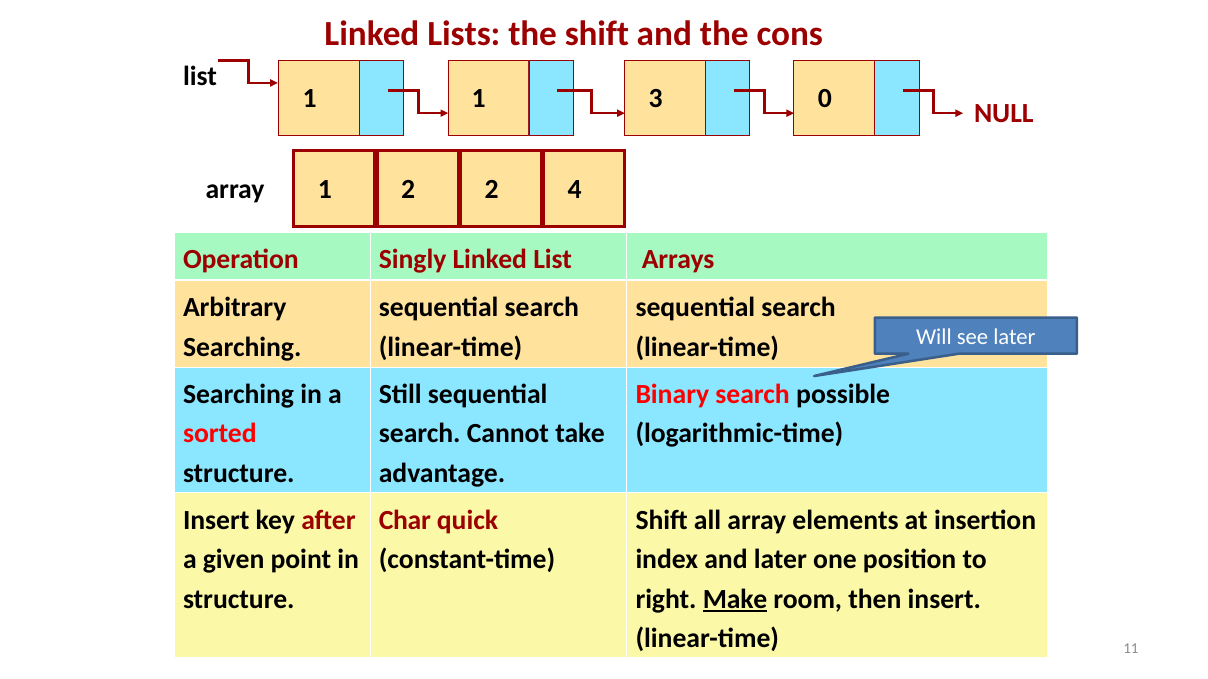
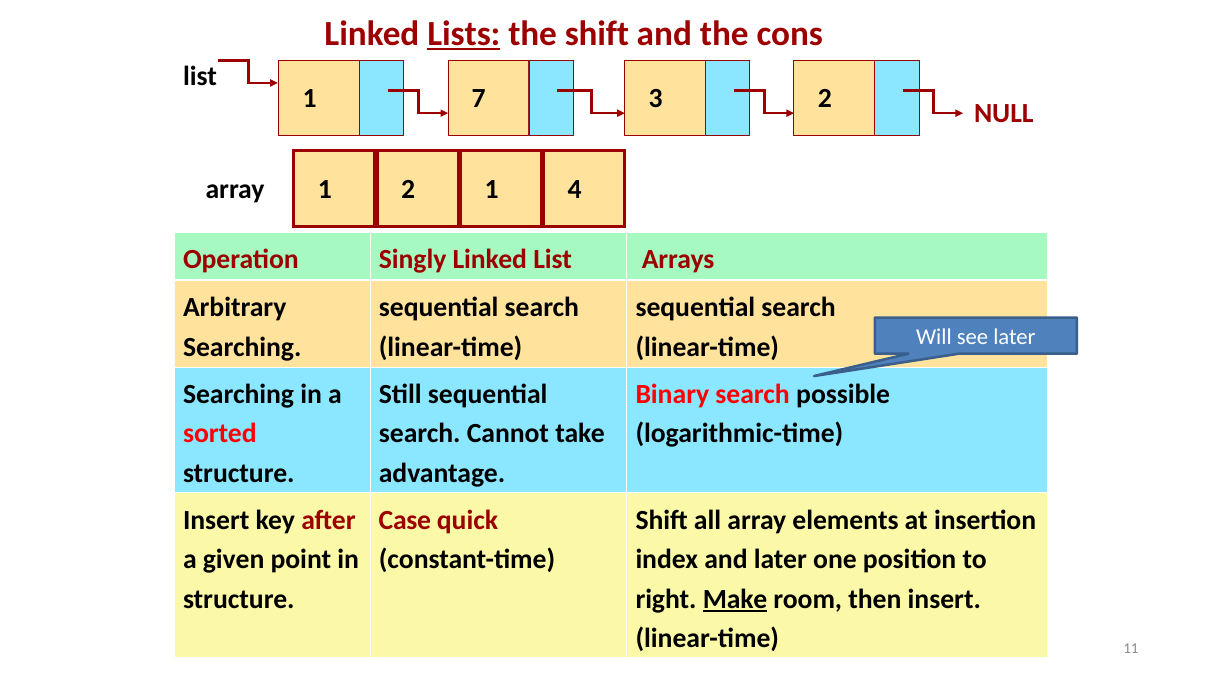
Lists underline: none -> present (464, 34)
1 1: 1 -> 7 (479, 99)
3 0: 0 -> 2 (825, 99)
2 2: 2 -> 1 (492, 189)
Char: Char -> Case (405, 521)
